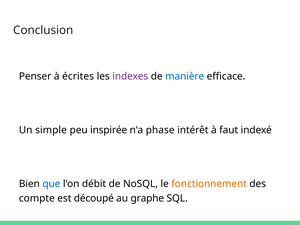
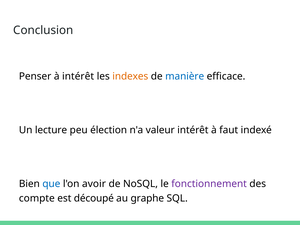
à écrites: écrites -> intérêt (78, 76)
indexes colour: purple -> orange (130, 76)
simple: simple -> lecture (51, 130)
inspirée: inspirée -> élection (109, 130)
phase: phase -> valeur (160, 130)
débit: débit -> avoir (94, 184)
fonctionnement colour: orange -> purple (209, 184)
